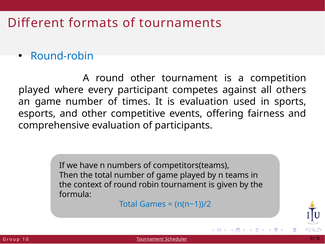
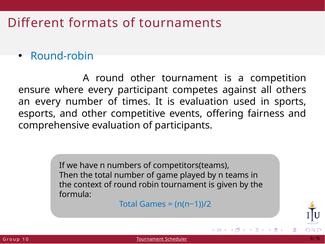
played: played -> ensure (34, 90)
an game: game -> every (48, 102)
